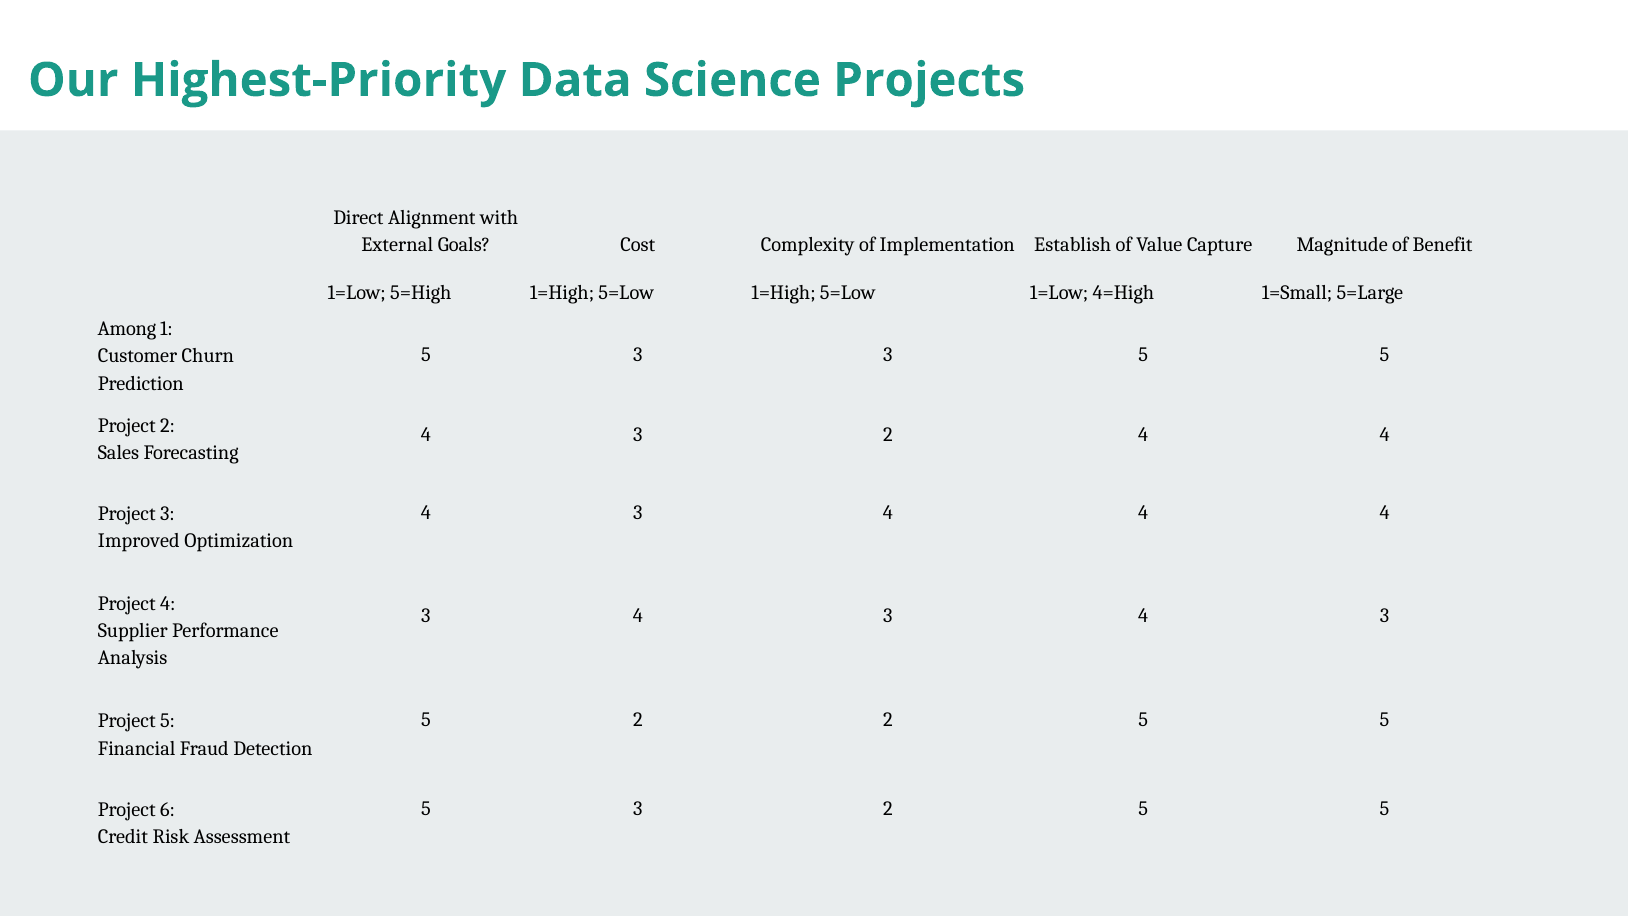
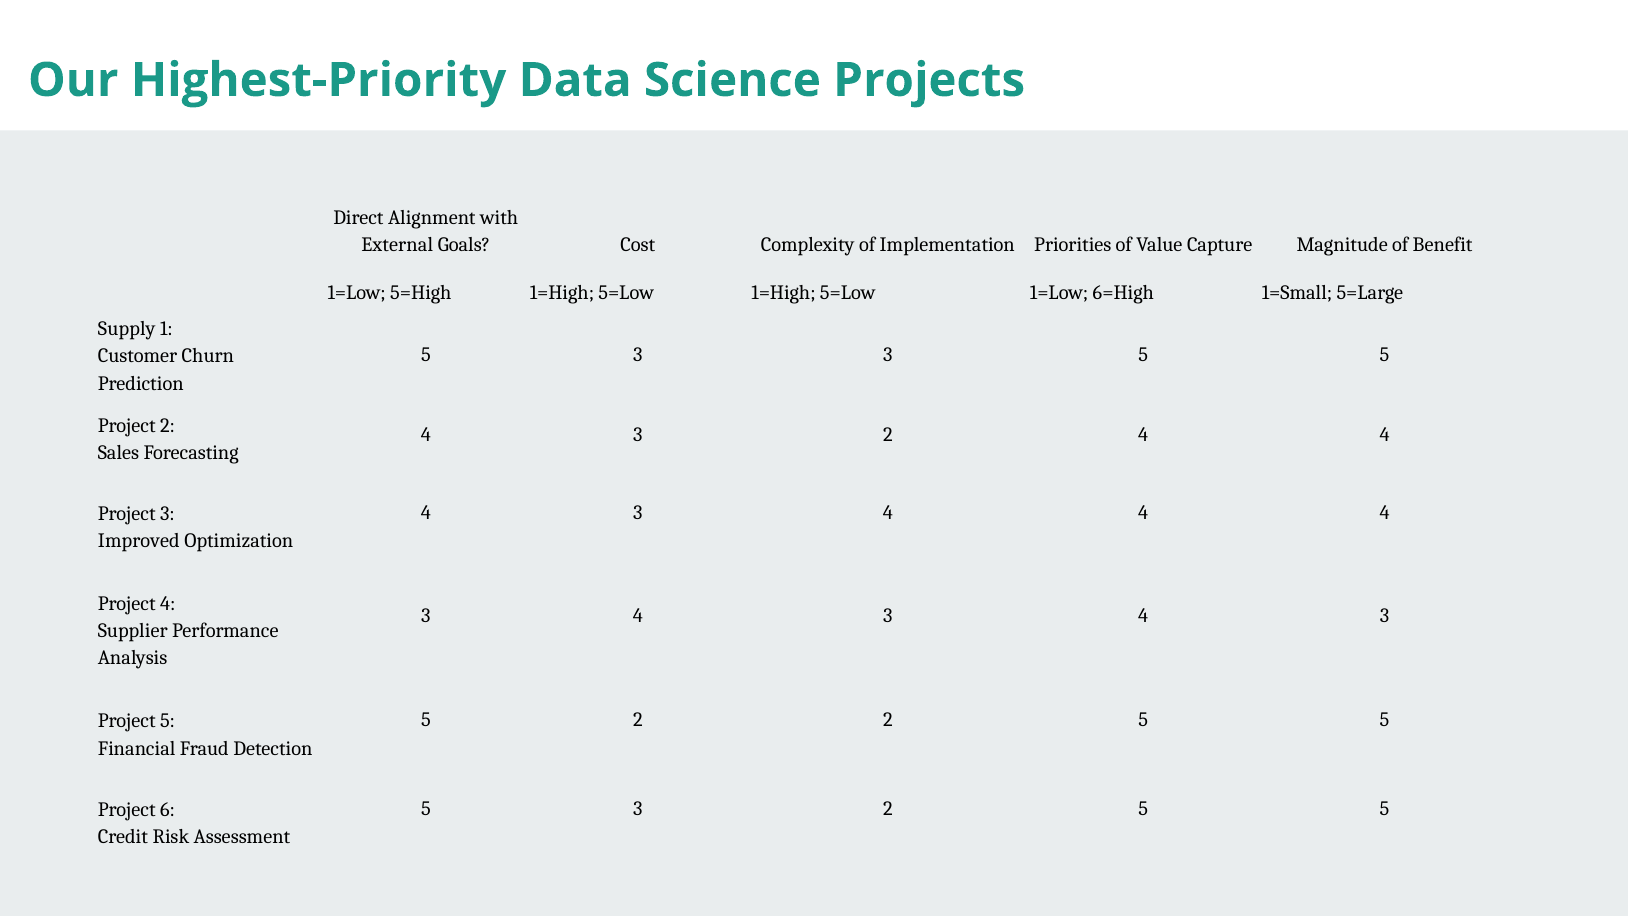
Establish: Establish -> Priorities (1073, 245)
4=High: 4=High -> 6=High (1123, 293)
Among: Among -> Supply (127, 329)
